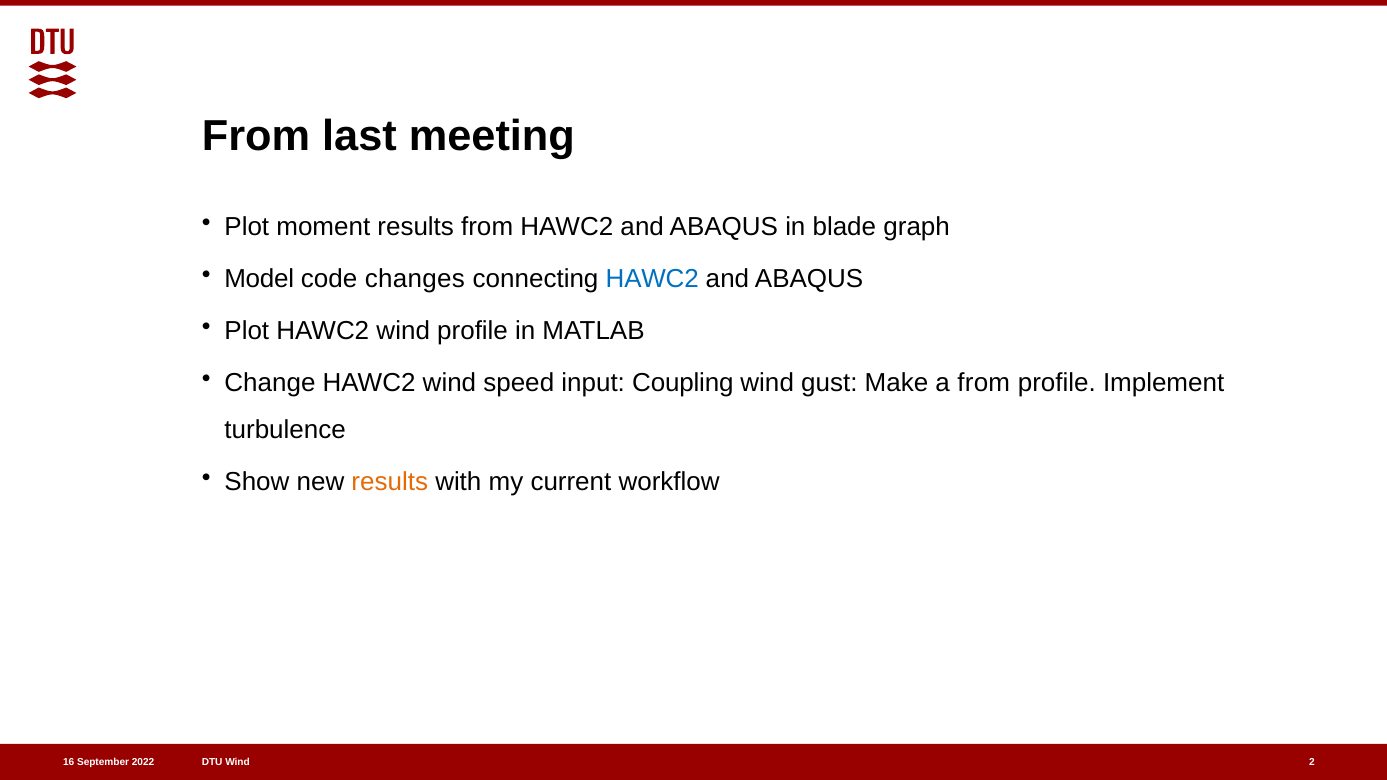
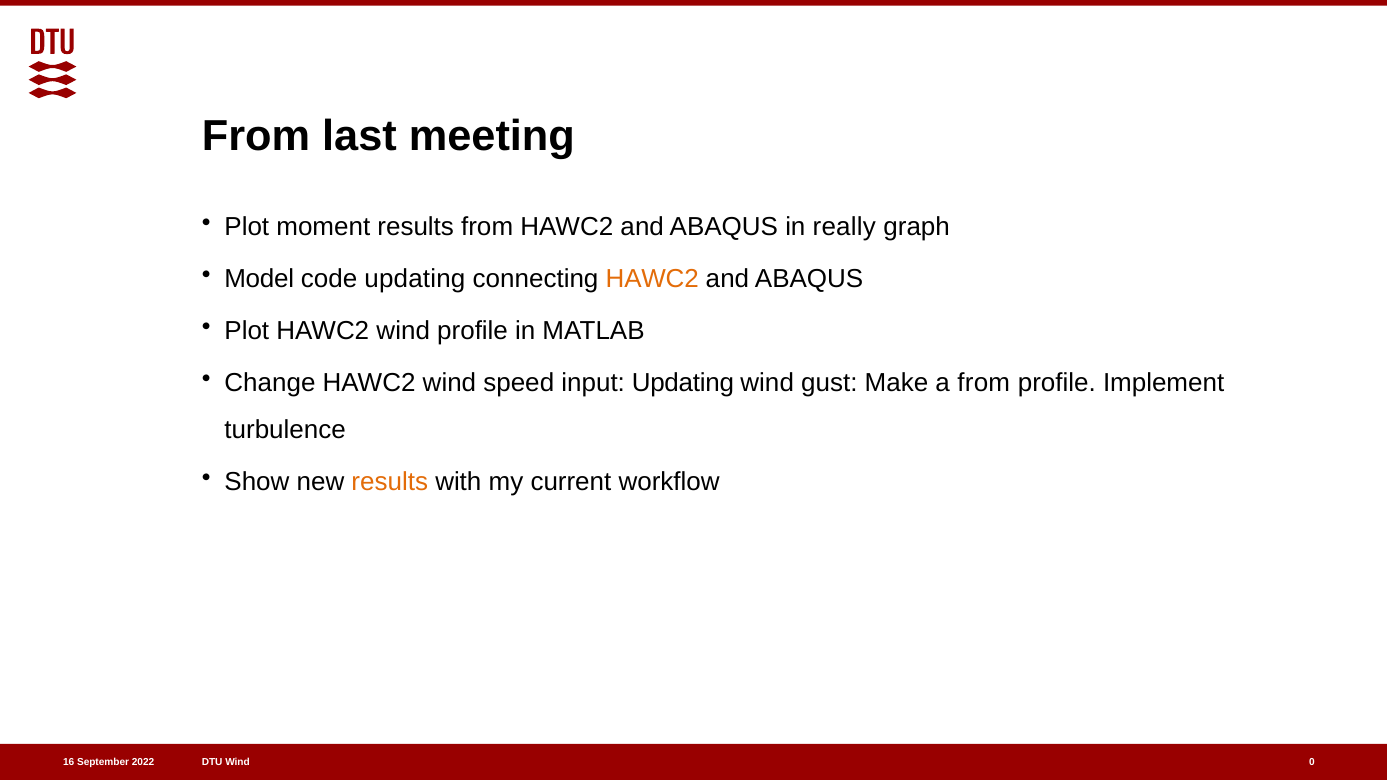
blade: blade -> really (844, 227)
code changes: changes -> updating (415, 279)
HAWC2 colour: blue -> orange (652, 279)
input Coupling: Coupling -> Updating (683, 383)
2: 2 -> 0 (1312, 763)
